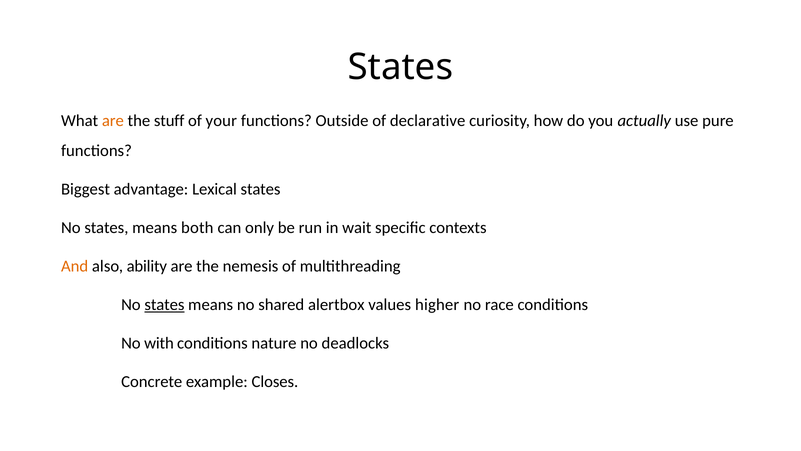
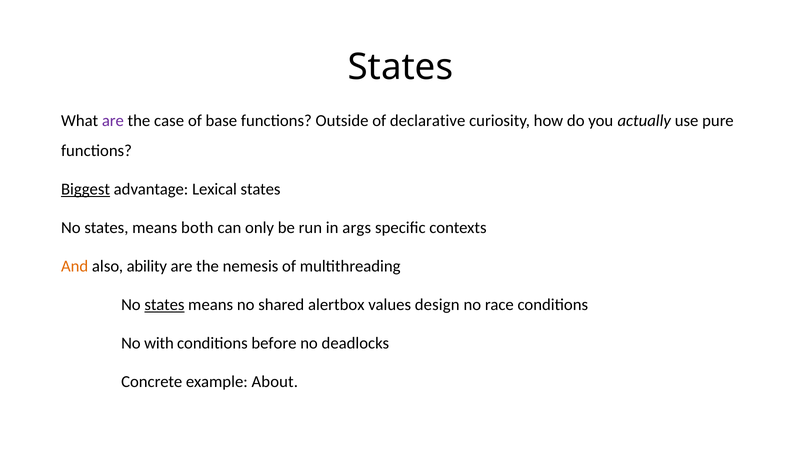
are colour: orange -> purple (113, 121)
stuff: stuff -> case (169, 121)
your: your -> base (221, 121)
Biggest underline: none -> present (86, 189)
wait: wait -> args (357, 228)
higher: higher -> design (437, 305)
nature: nature -> before (274, 343)
Closes: Closes -> About (275, 381)
